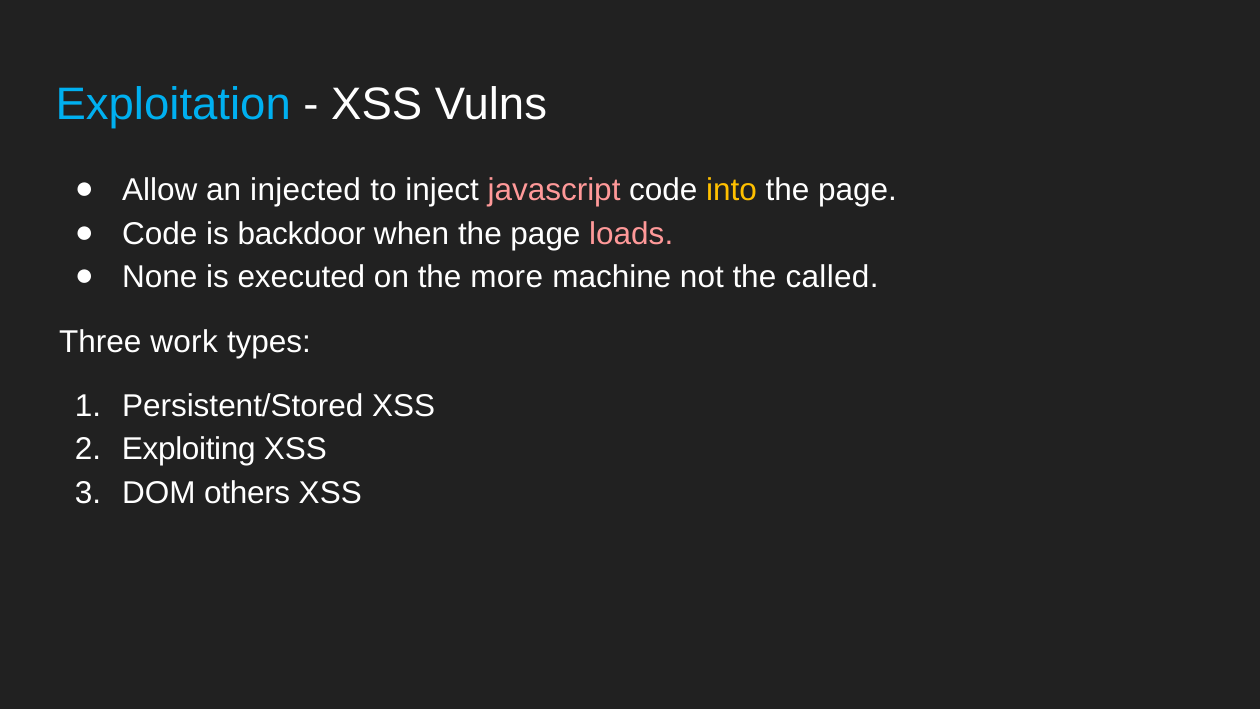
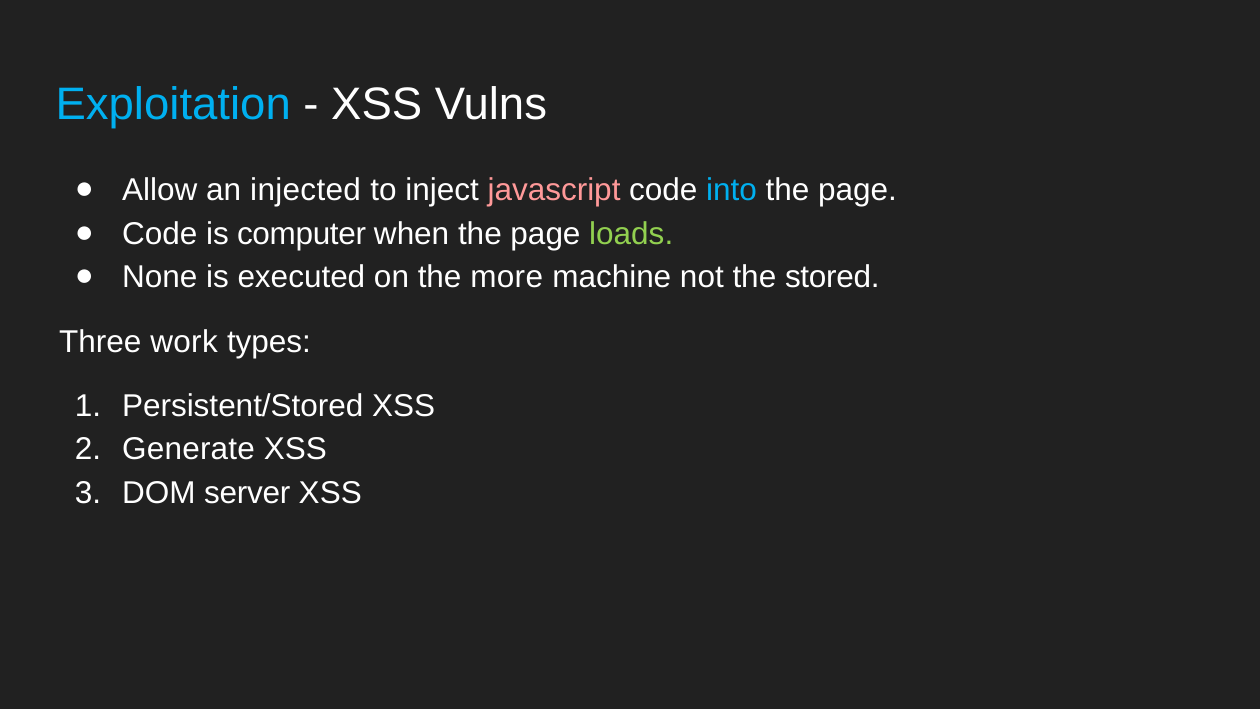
into colour: yellow -> light blue (732, 190)
backdoor: backdoor -> computer (302, 234)
loads colour: pink -> light green (631, 234)
called: called -> stored (832, 277)
Exploiting: Exploiting -> Generate (189, 449)
others: others -> server (247, 493)
